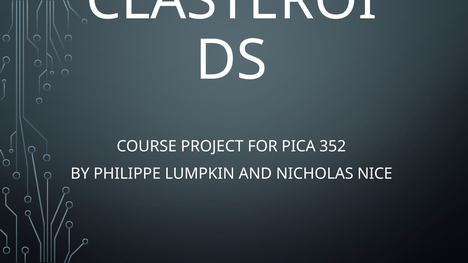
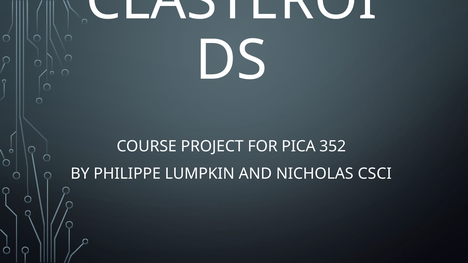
NICE: NICE -> CSCI (375, 174)
